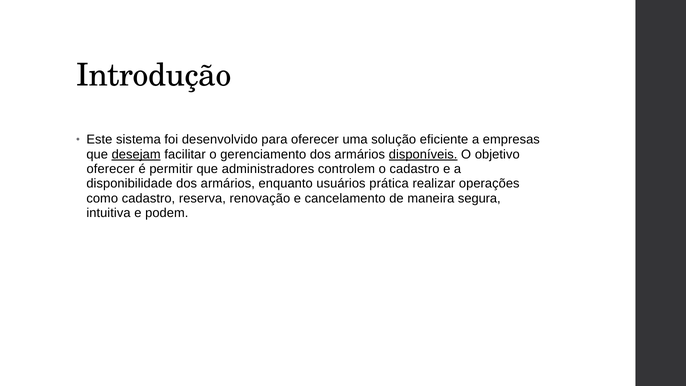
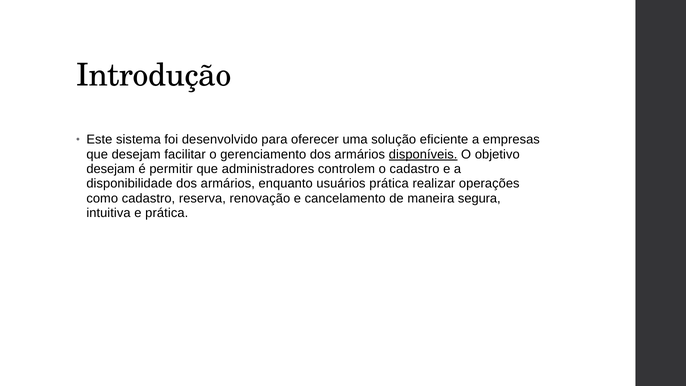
desejam underline: present -> none (136, 154)
oferecer: oferecer -> desejam (111, 169)
e podem: podem -> prática (167, 213)
